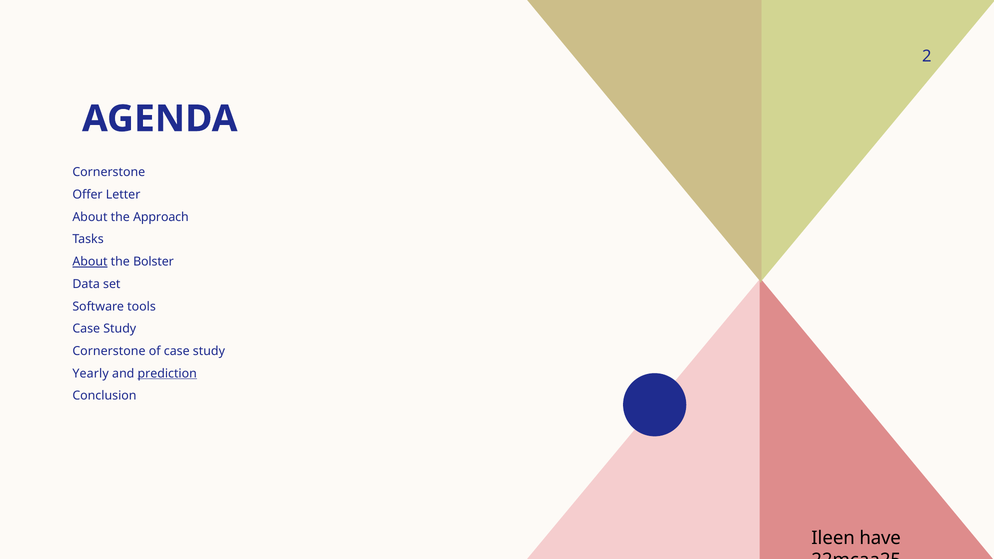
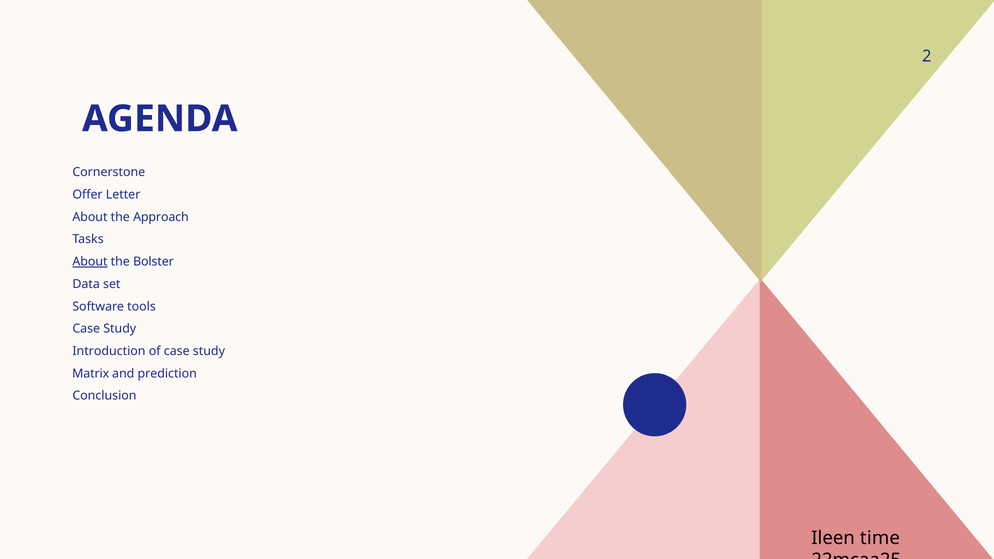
Cornerstone: Cornerstone -> Introduction (109, 351)
Yearly: Yearly -> Matrix (91, 374)
prediction underline: present -> none (167, 374)
have: have -> time (880, 538)
